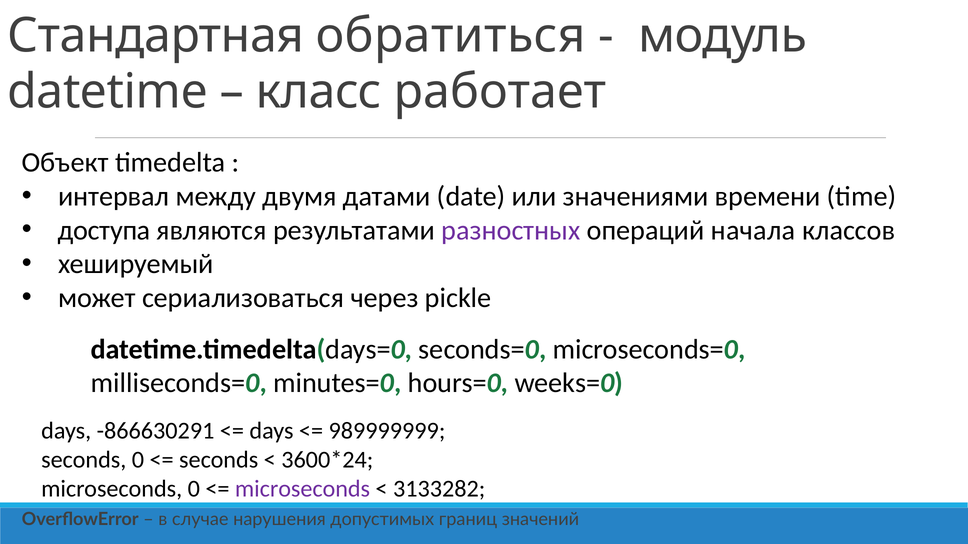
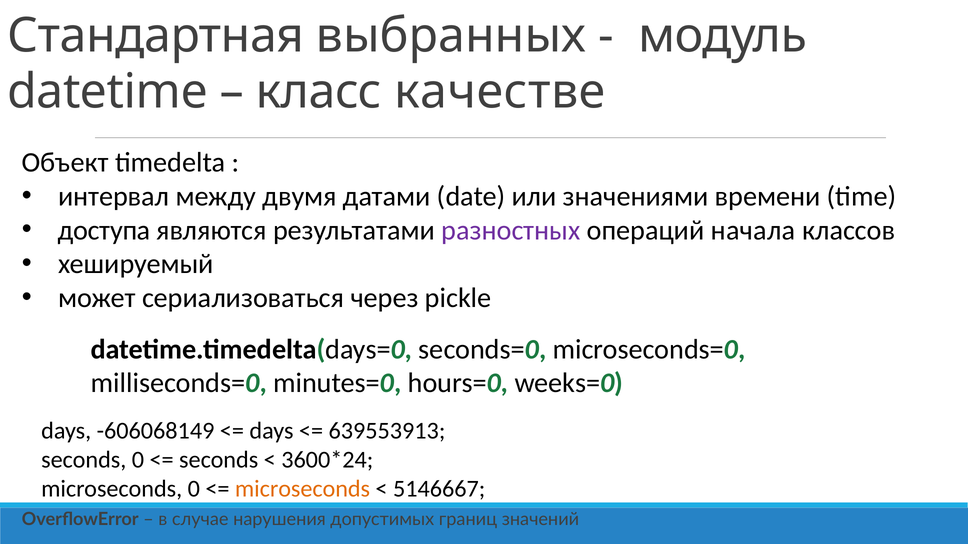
обратиться: обратиться -> выбранных (451, 36)
работает: работает -> качестве (500, 92)
-866630291: -866630291 -> -606068149 (156, 431)
989999999: 989999999 -> 639553913 (387, 431)
microseconds colour: purple -> orange (303, 489)
3133282: 3133282 -> 5146667 (439, 489)
